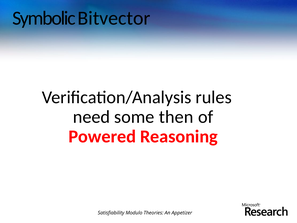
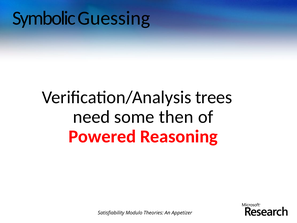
Bitvector: Bitvector -> Guessing (114, 18)
rules: rules -> trees (214, 97)
